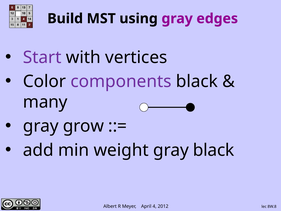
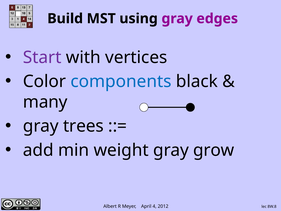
components colour: purple -> blue (121, 81)
grow: grow -> trees (83, 126)
gray black: black -> grow (214, 150)
